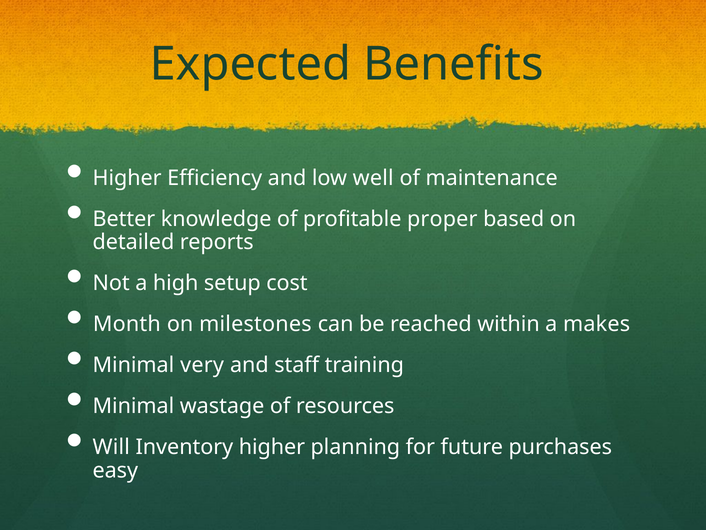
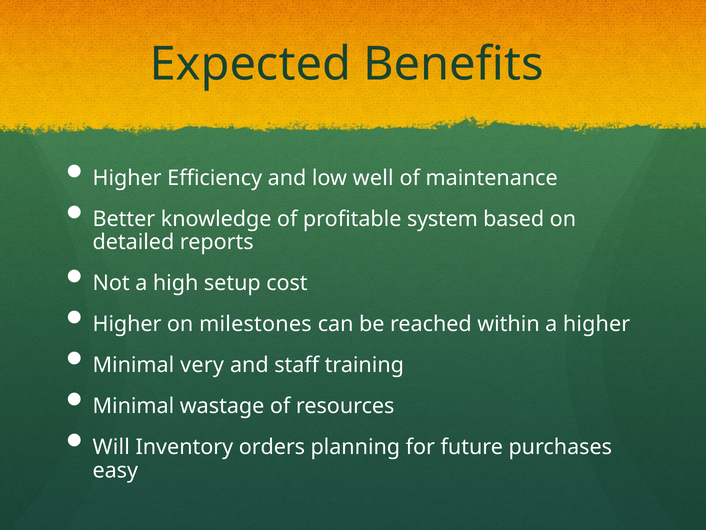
proper: proper -> system (442, 219)
Month: Month -> Higher (127, 324)
a makes: makes -> higher (597, 324)
Inventory higher: higher -> orders (272, 447)
